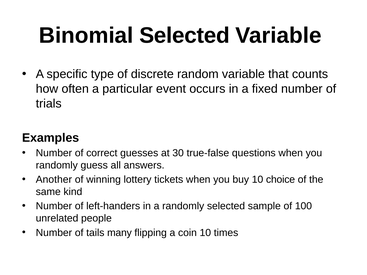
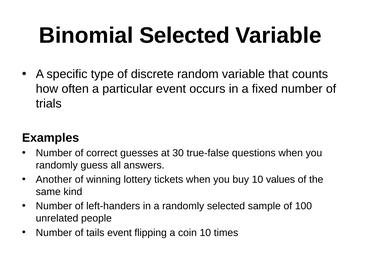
choice: choice -> values (281, 180)
tails many: many -> event (119, 233)
